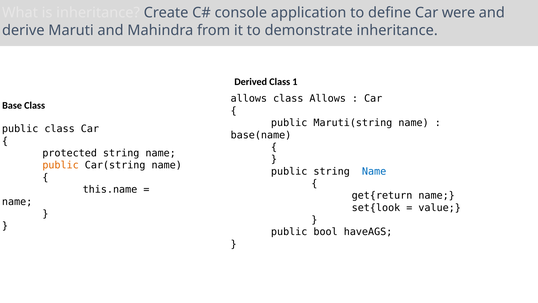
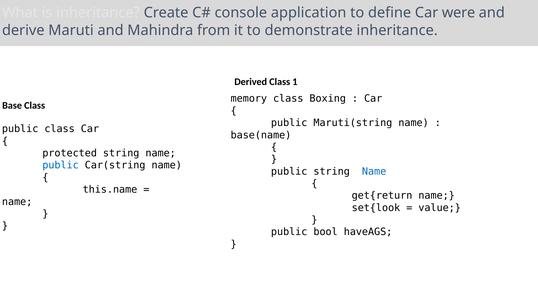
allows: allows -> memory (249, 99)
Allows: Allows -> Boxing (328, 99)
public colour: orange -> blue (61, 165)
